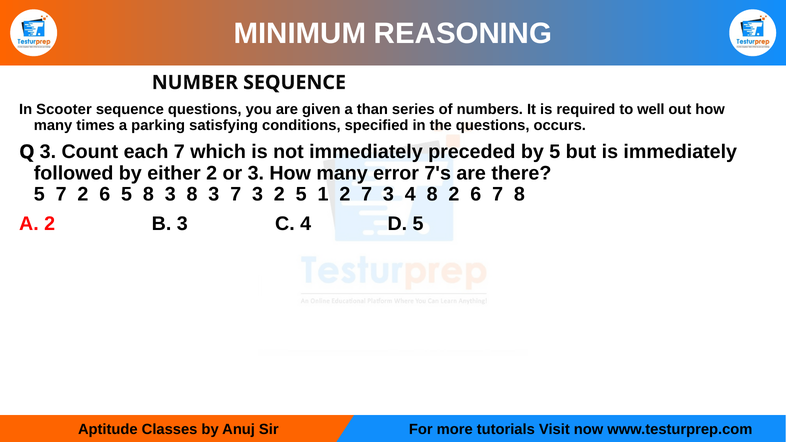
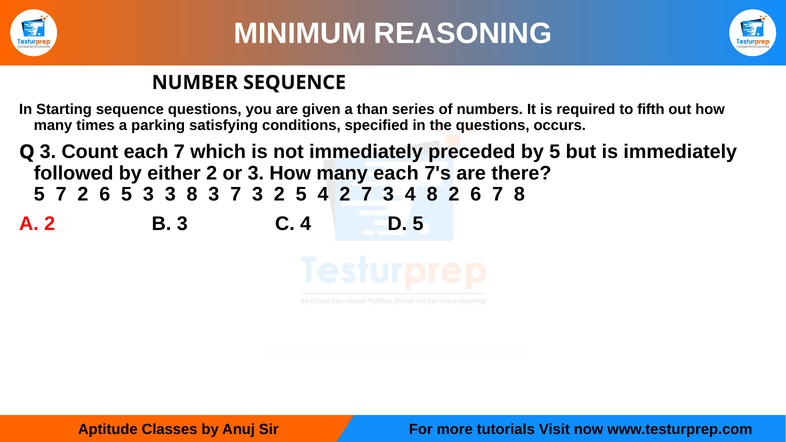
Scooter: Scooter -> Starting (64, 109)
well: well -> fifth (651, 109)
many error: error -> each (396, 173)
5 8: 8 -> 3 (148, 194)
5 1: 1 -> 4 (323, 194)
